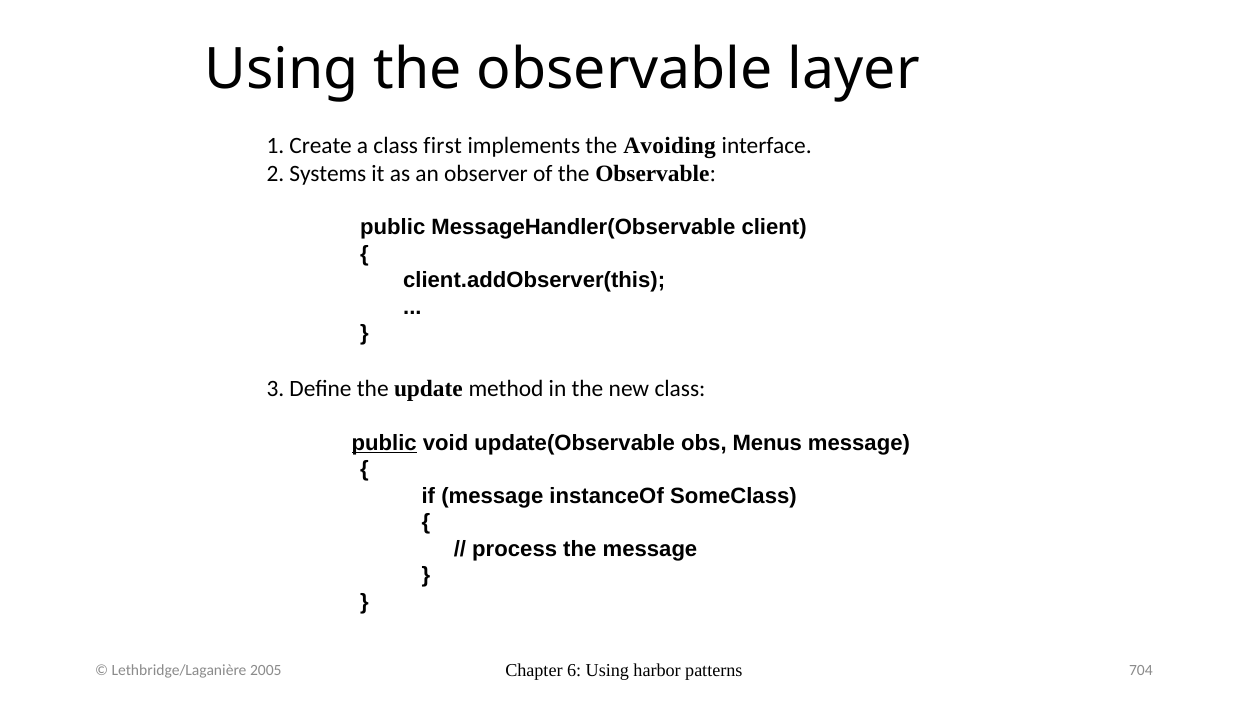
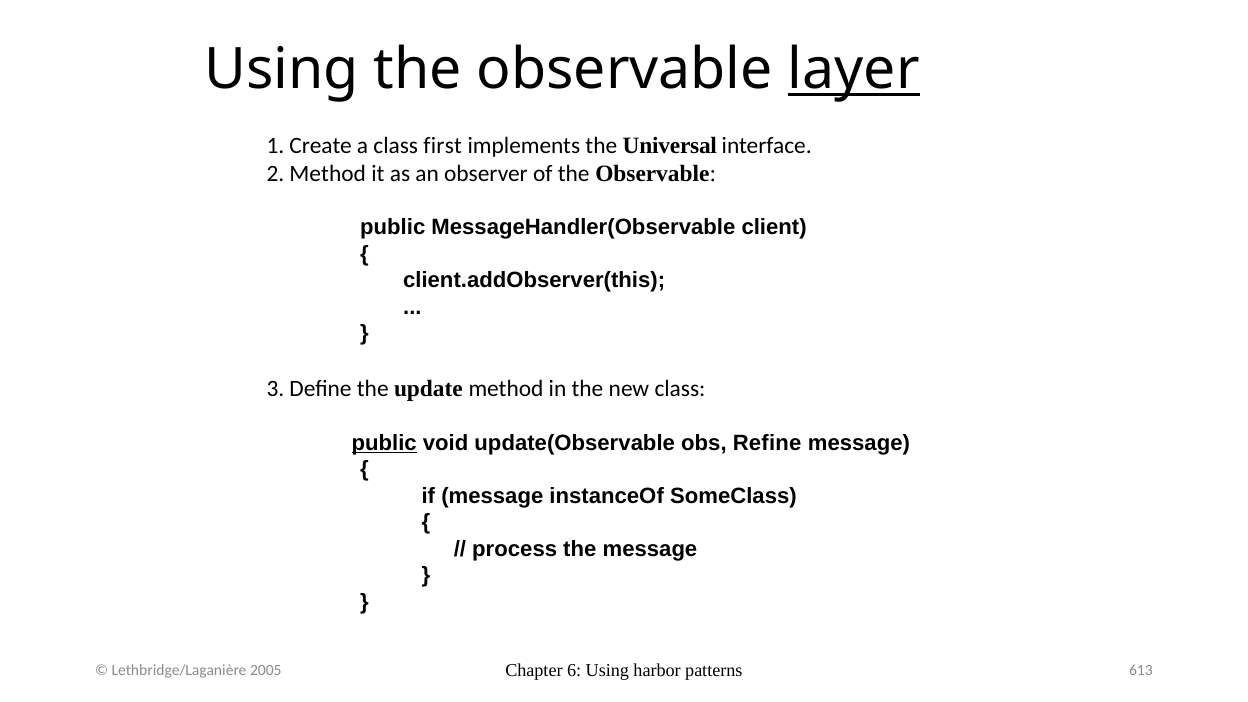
layer underline: none -> present (854, 70)
Avoiding: Avoiding -> Universal (670, 146)
2 Systems: Systems -> Method (328, 174)
Menus: Menus -> Refine (767, 443)
704: 704 -> 613 (1141, 670)
